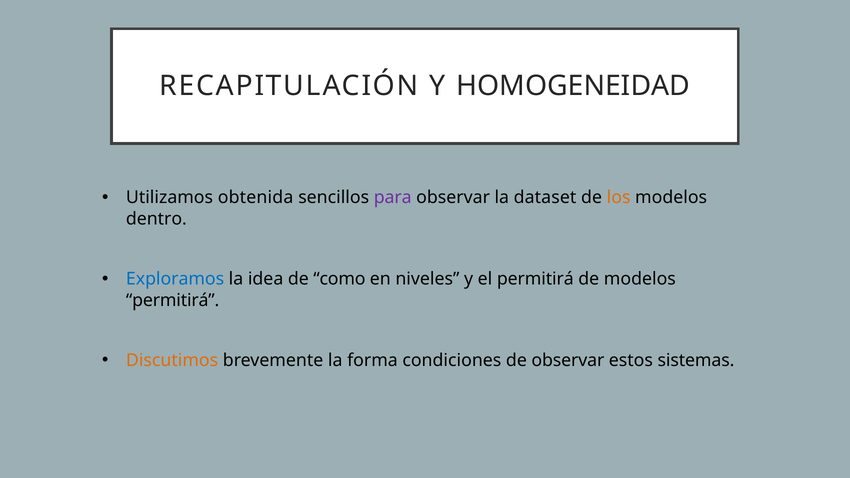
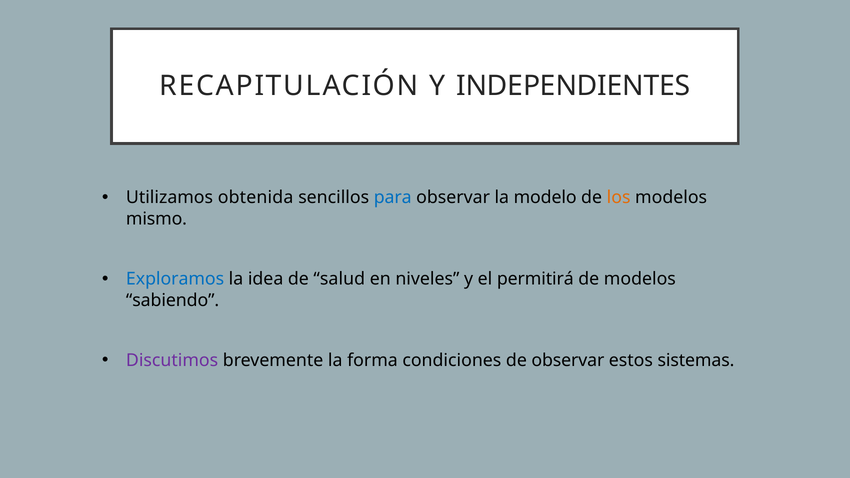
HOMOGENEIDAD: HOMOGENEIDAD -> INDEPENDIENTES (573, 86)
para colour: purple -> blue (393, 198)
dataset: dataset -> modelo (545, 198)
dentro: dentro -> mismo (156, 219)
como: como -> salud (339, 279)
permitirá: permitirá -> sabiendo (173, 300)
Discutimos colour: orange -> purple (172, 361)
